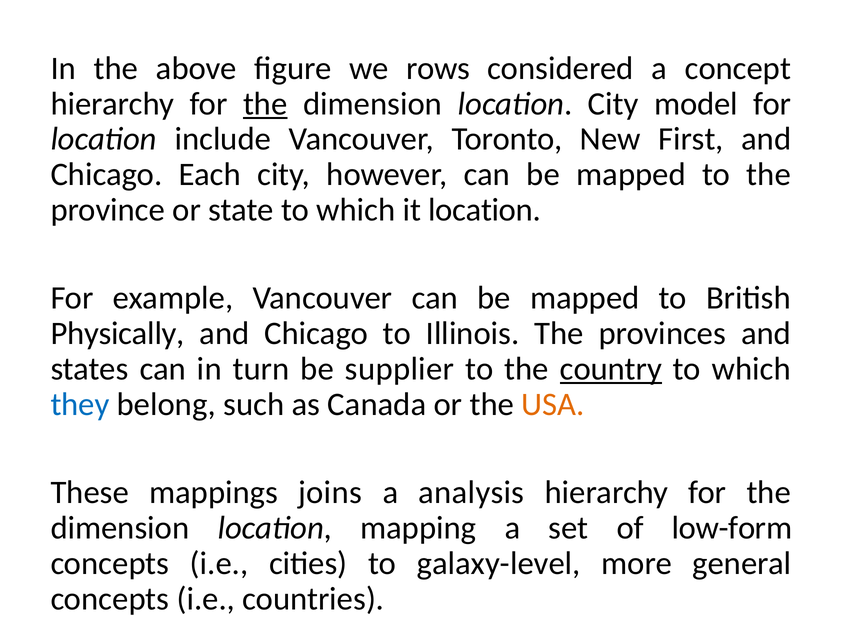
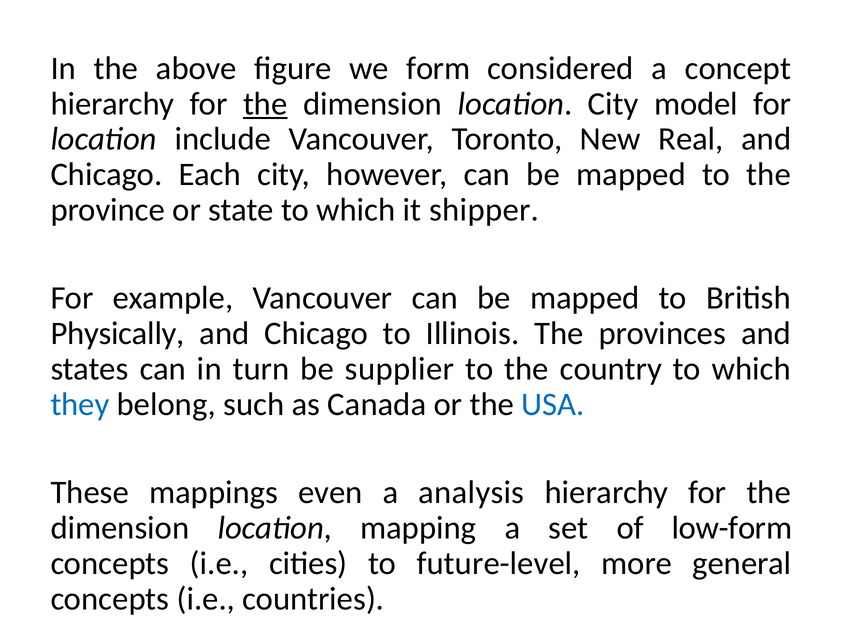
rows: rows -> form (438, 68)
First: First -> Real (691, 139)
it location: location -> shipper (484, 210)
country underline: present -> none (611, 369)
USA colour: orange -> blue (553, 404)
joins: joins -> even (330, 492)
galaxy-level: galaxy-level -> future-level (499, 563)
